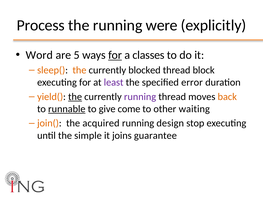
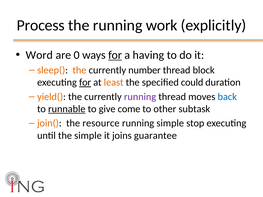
were: were -> work (162, 25)
5: 5 -> 0 (77, 55)
classes: classes -> having (148, 55)
blocked: blocked -> number (145, 70)
for underline: none -> present (85, 83)
least colour: purple -> orange (114, 83)
error: error -> could (192, 83)
the underline: present -> none (75, 97)
back colour: orange -> blue (227, 97)
waiting: waiting -> subtask (194, 109)
acquired: acquired -> resource (101, 123)
running design: design -> simple (170, 123)
